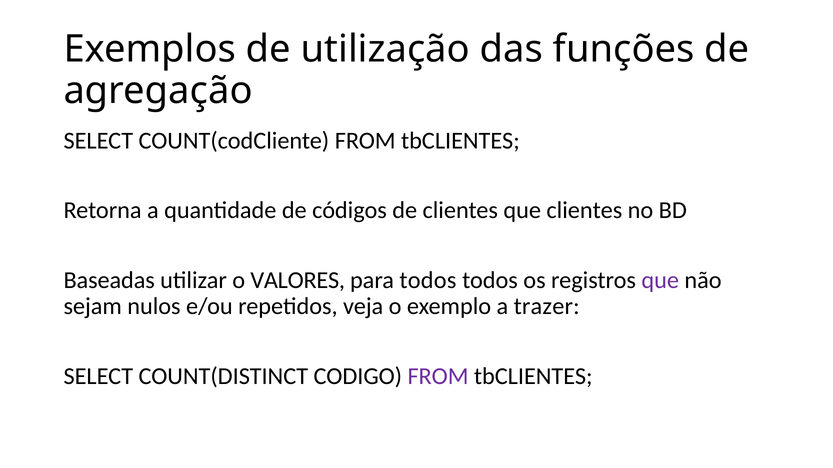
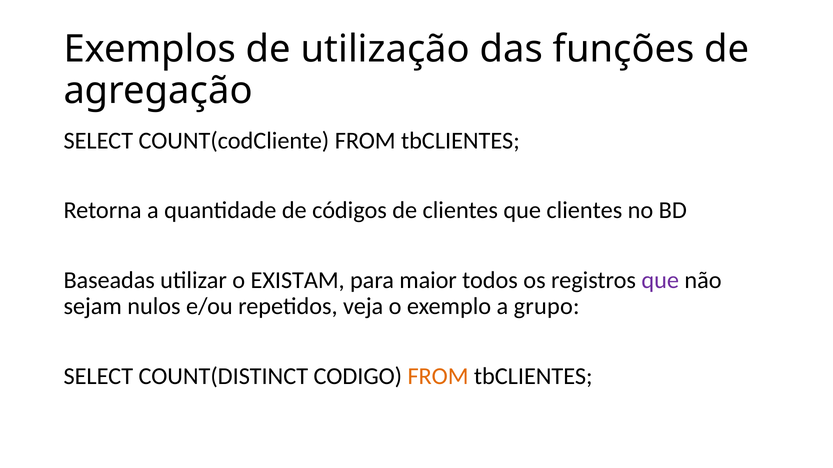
VALORES: VALORES -> EXISTAM (298, 281)
para todos: todos -> maior (428, 281)
trazer: trazer -> grupo (547, 307)
FROM colour: purple -> orange (438, 377)
